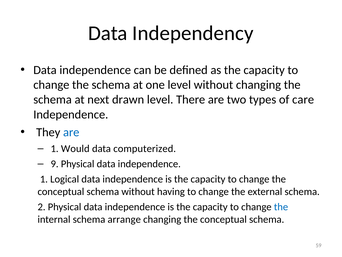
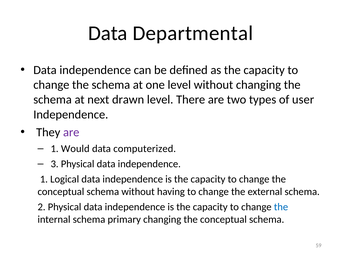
Independency: Independency -> Departmental (193, 33)
care: care -> user (303, 99)
are colour: blue -> purple (71, 132)
9: 9 -> 3 (55, 164)
arrange: arrange -> primary (124, 219)
